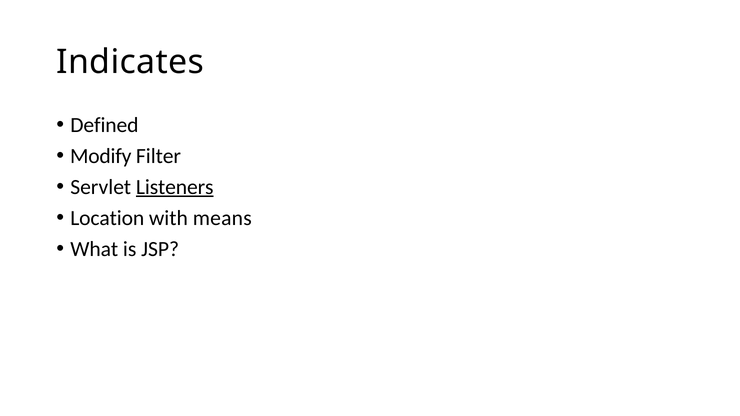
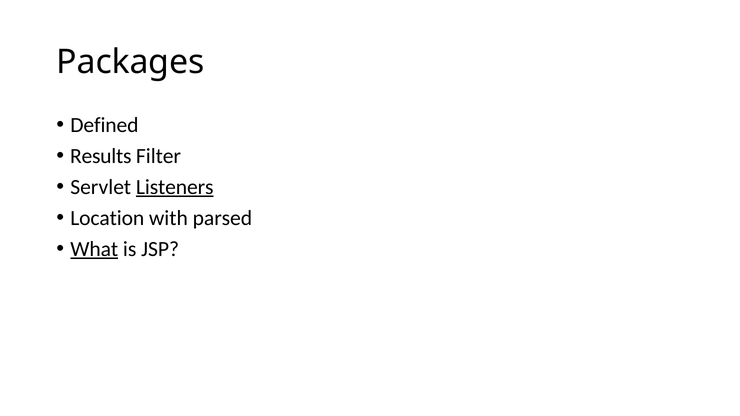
Indicates: Indicates -> Packages (130, 62)
Modify: Modify -> Results (101, 156)
means: means -> parsed (222, 218)
What underline: none -> present (94, 249)
